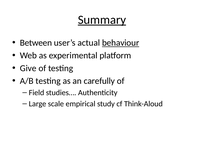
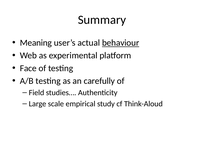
Summary underline: present -> none (102, 20)
Between: Between -> Meaning (36, 43)
Give: Give -> Face (28, 68)
